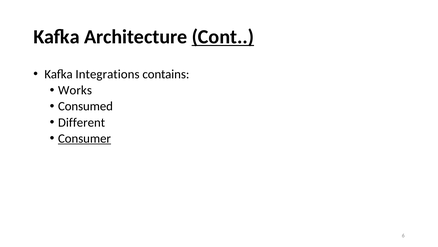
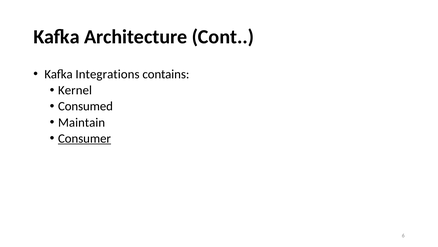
Cont underline: present -> none (223, 37)
Works: Works -> Kernel (75, 90)
Different: Different -> Maintain (82, 122)
